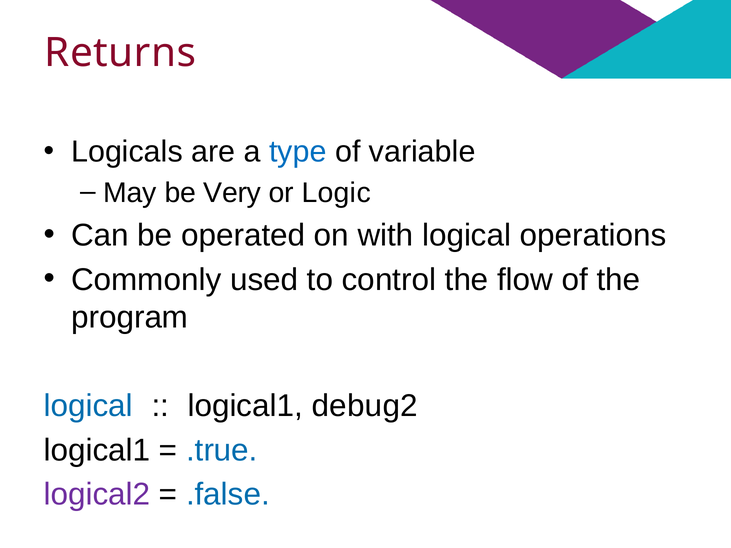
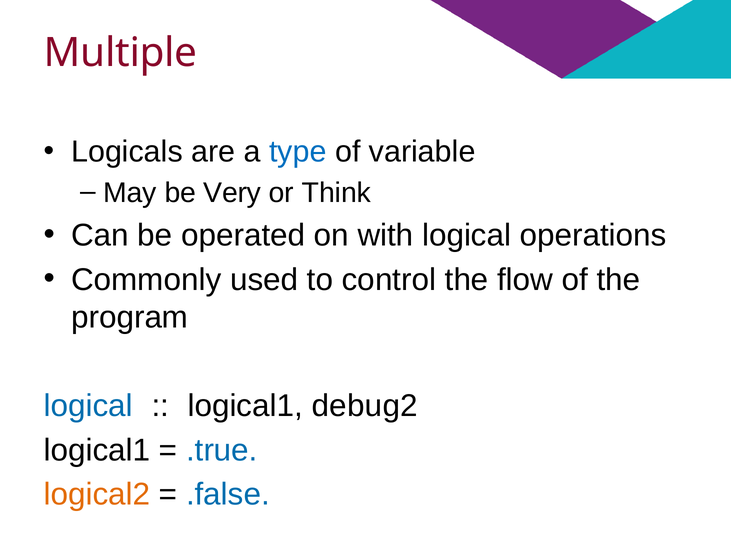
Returns: Returns -> Multiple (121, 53)
Logic: Logic -> Think (336, 193)
logical2 colour: purple -> orange (97, 495)
